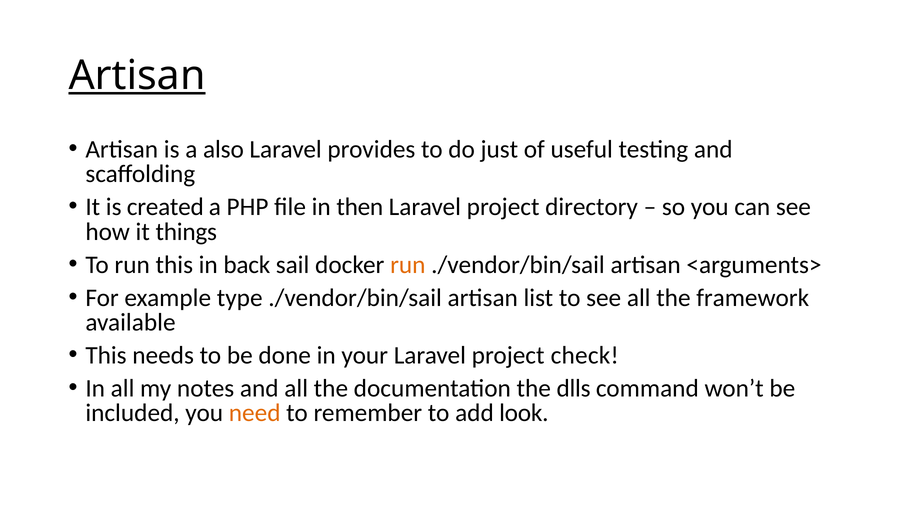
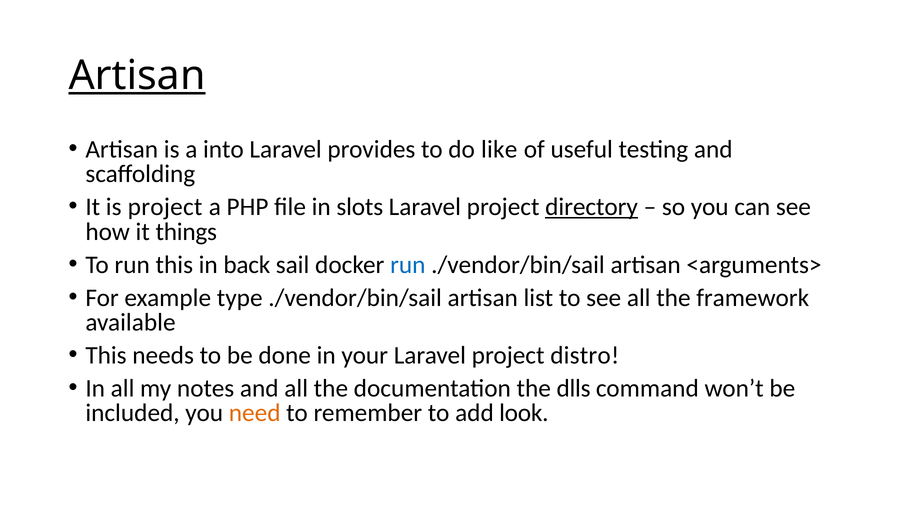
also: also -> into (223, 149)
just: just -> like (499, 149)
is created: created -> project (165, 207)
then: then -> slots (360, 207)
directory underline: none -> present (592, 207)
run colour: orange -> blue (408, 265)
check: check -> distro (585, 355)
